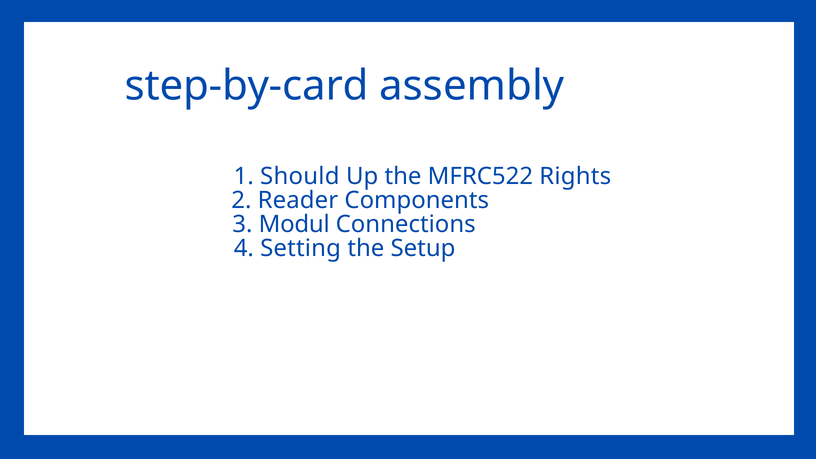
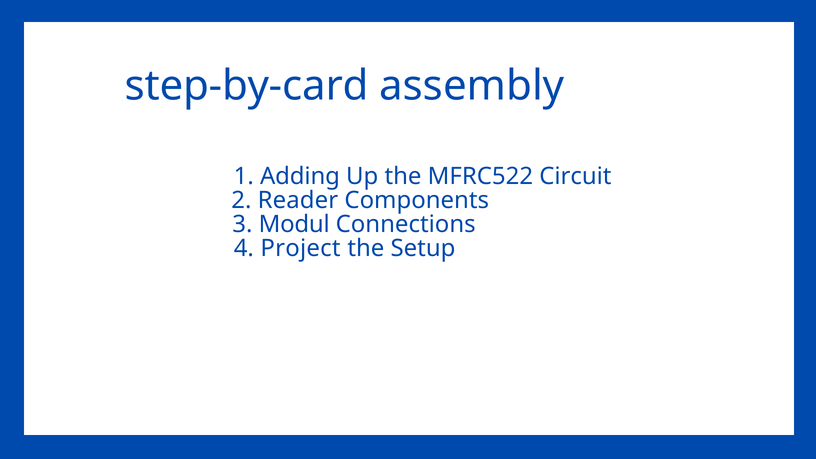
Should: Should -> Adding (300, 177)
Rights: Rights -> Circuit (575, 177)
Setting: Setting -> Project (301, 249)
